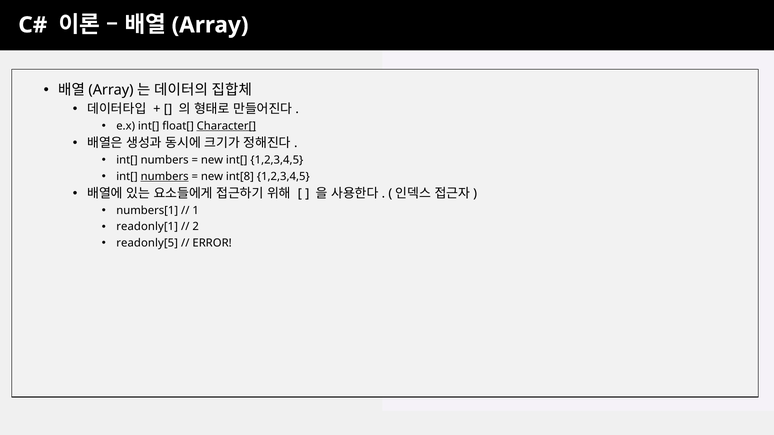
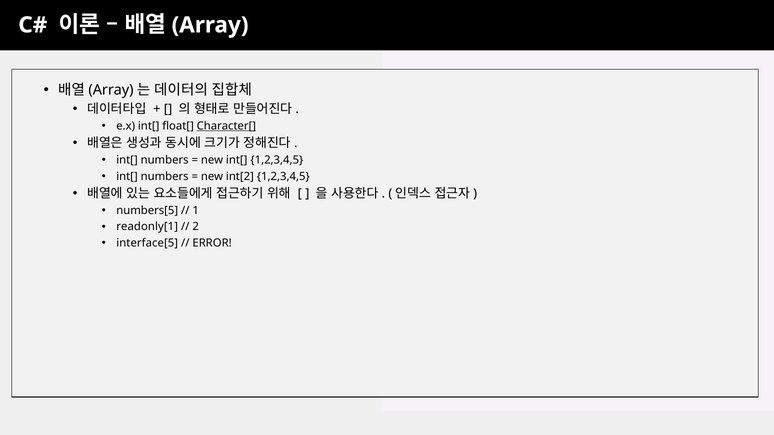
numbers underline: present -> none (165, 177)
int[8: int[8 -> int[2 (240, 177)
numbers[1: numbers[1 -> numbers[5 (147, 211)
readonly[5: readonly[5 -> interface[5 (147, 243)
